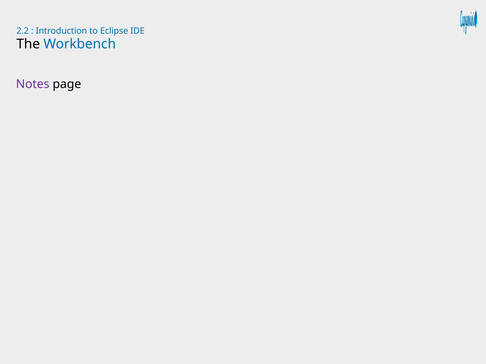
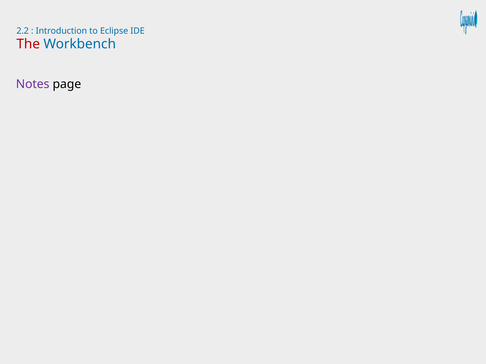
The colour: black -> red (28, 44)
